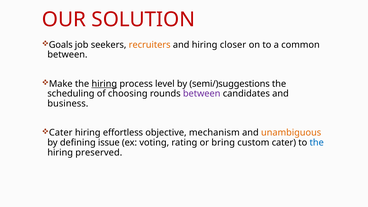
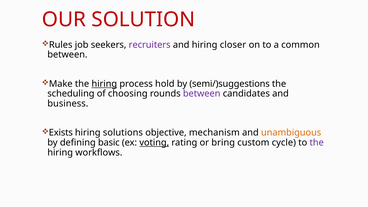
Goals: Goals -> Rules (61, 45)
recruiters colour: orange -> purple (150, 45)
level: level -> hold (165, 84)
Cater: Cater -> Exists (61, 133)
effortless: effortless -> solutions (123, 133)
issue: issue -> basic (109, 143)
voting underline: none -> present (154, 143)
custom cater: cater -> cycle (284, 143)
the colour: blue -> purple (317, 143)
preserved: preserved -> workflows (99, 153)
